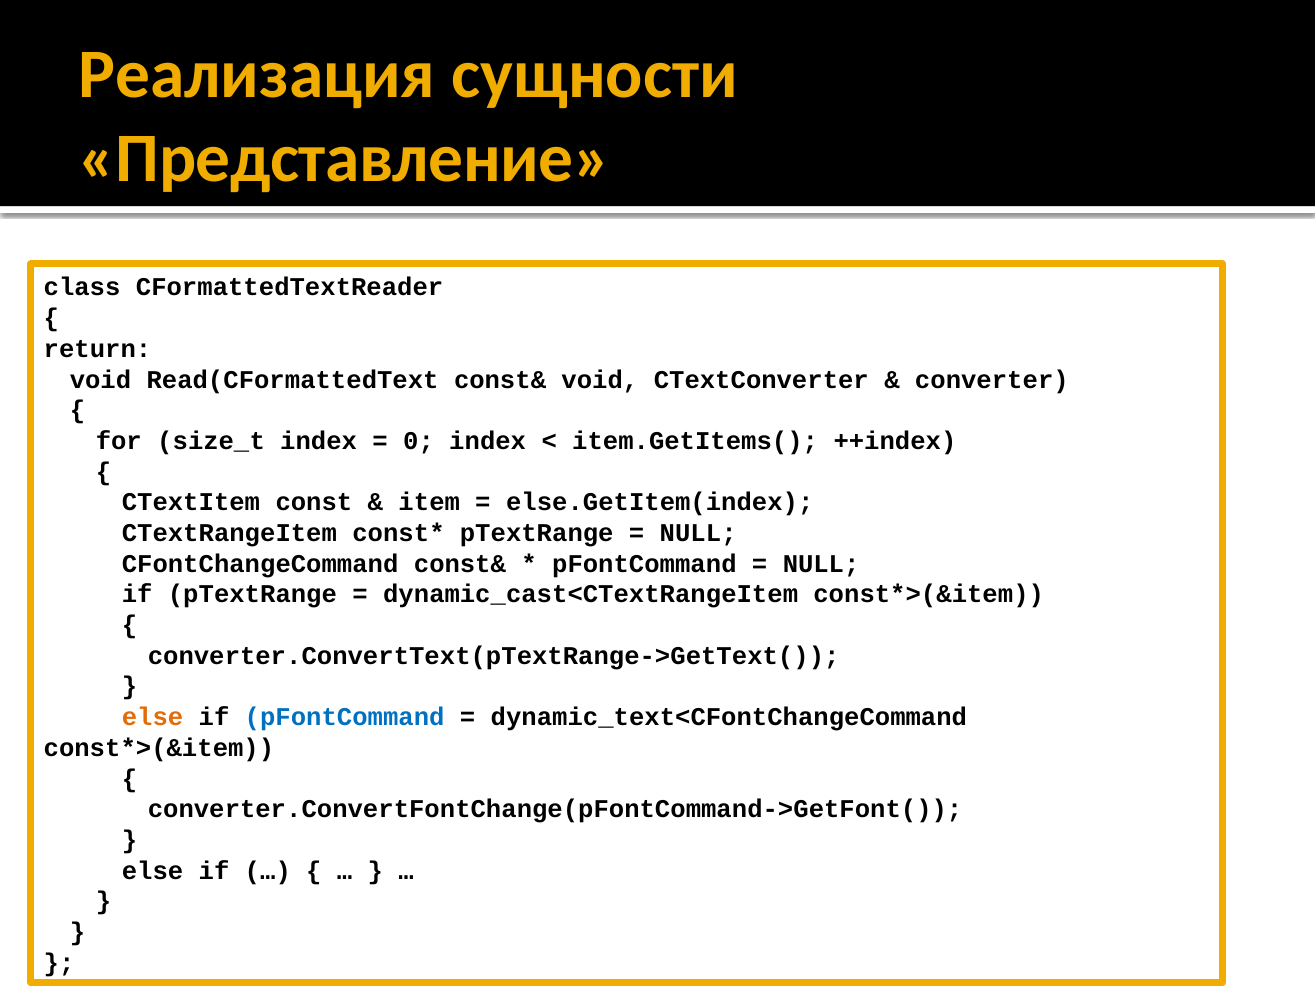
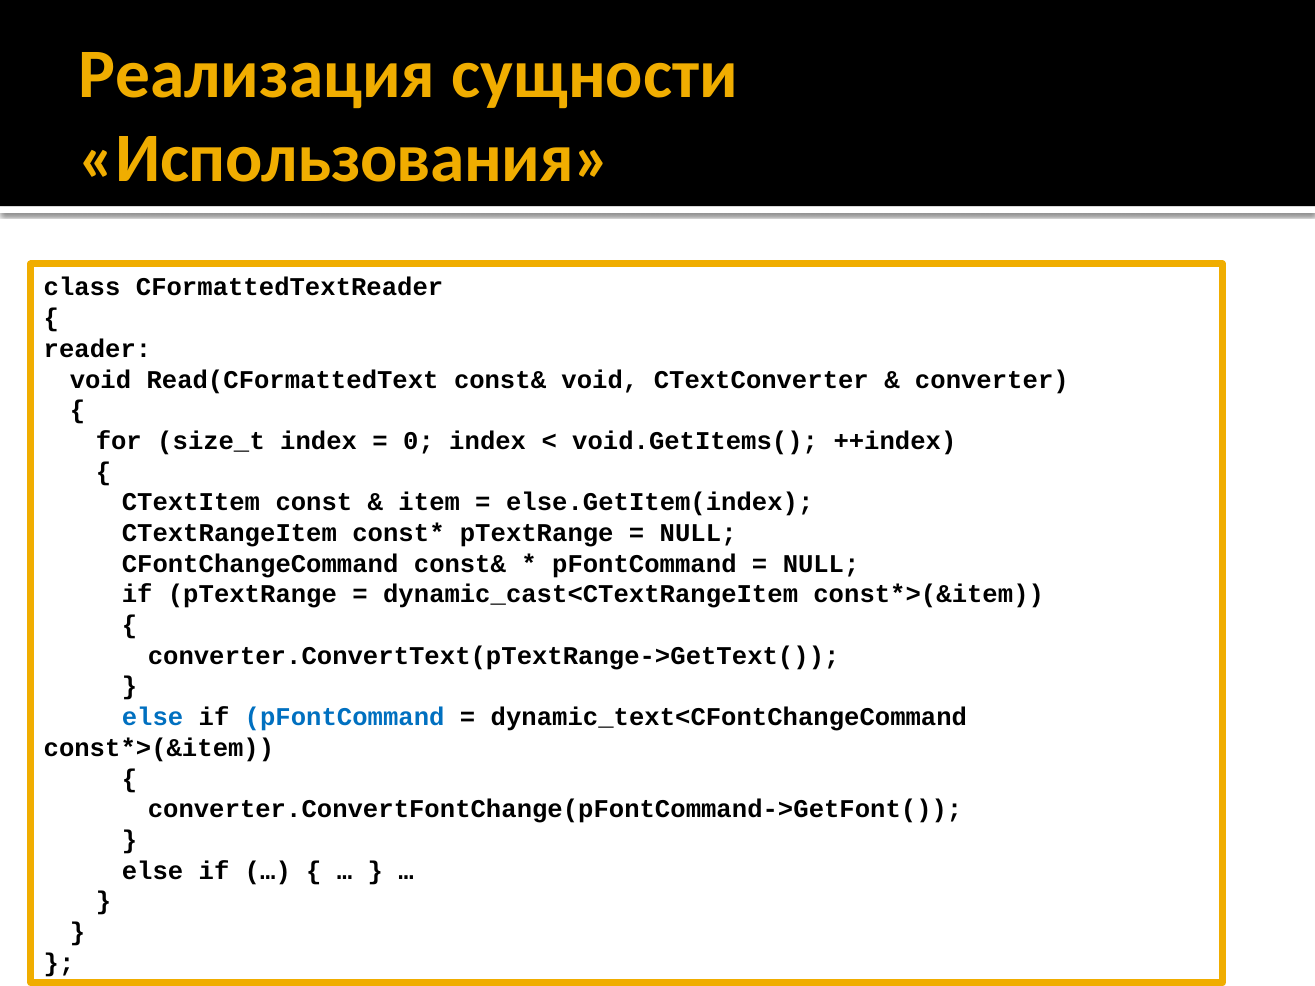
Представление: Представление -> Использования (345, 158)
return: return -> reader (97, 349)
item.GetItems(: item.GetItems( -> void.GetItems( (695, 441)
else colour: orange -> blue (153, 717)
